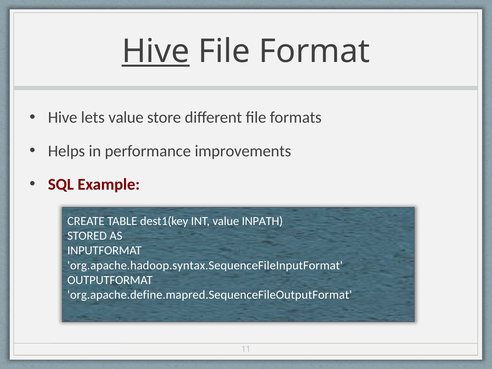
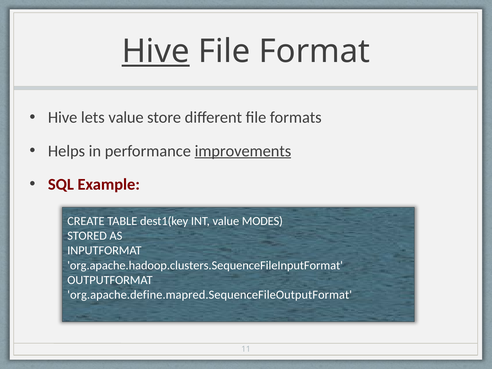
improvements underline: none -> present (243, 151)
INPATH: INPATH -> MODES (262, 221)
org.apache.hadoop.syntax.SequenceFileInputFormat: org.apache.hadoop.syntax.SequenceFileInputFormat -> org.apache.hadoop.clusters.SequenceFileInputFormat (205, 265)
